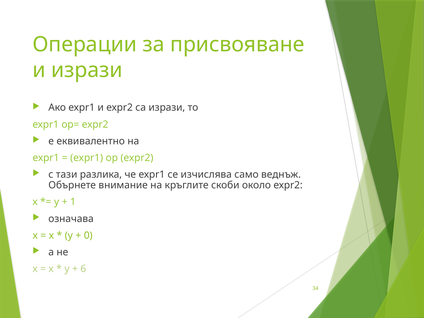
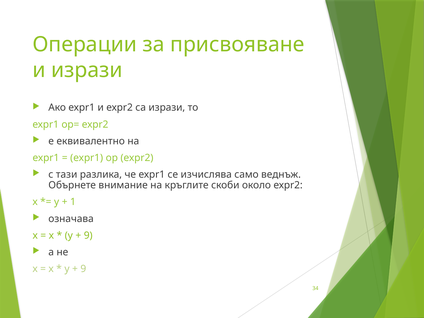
0: 0 -> 9 (88, 235)
6: 6 -> 9 (83, 269)
